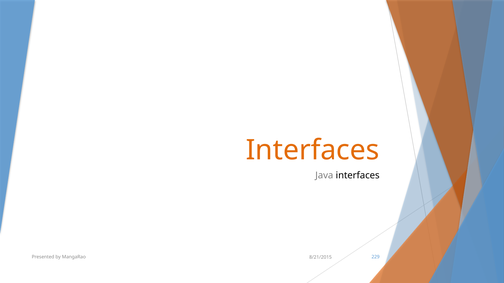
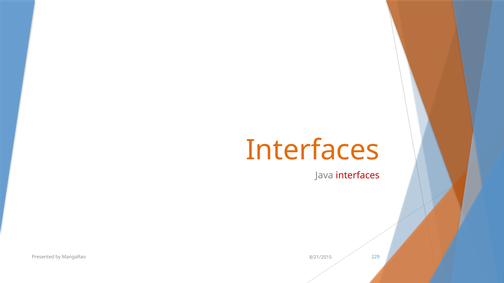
interfaces colour: black -> red (358, 176)
